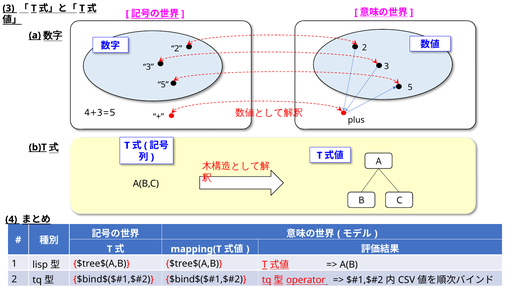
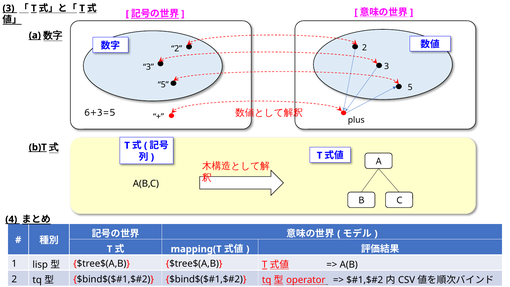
4+3=5: 4+3=5 -> 6+3=5 (100, 112)
